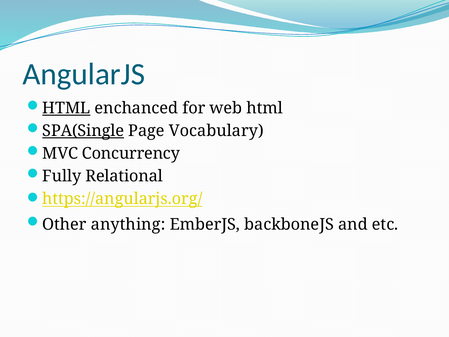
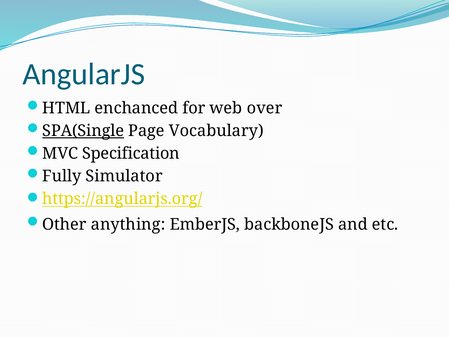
HTML underline: present -> none (66, 108)
web html: html -> over (265, 108)
Concurrency: Concurrency -> Specification (131, 153)
Relational: Relational -> Simulator (124, 176)
